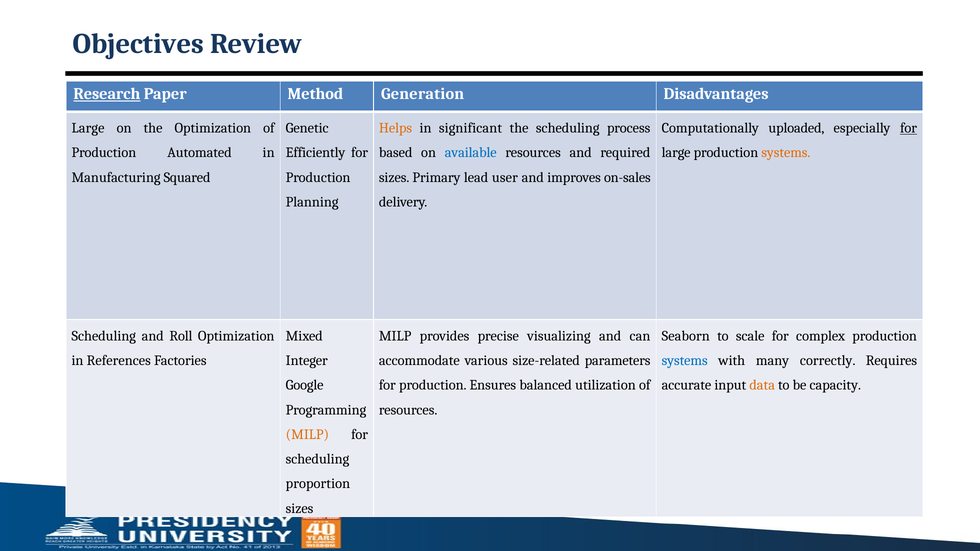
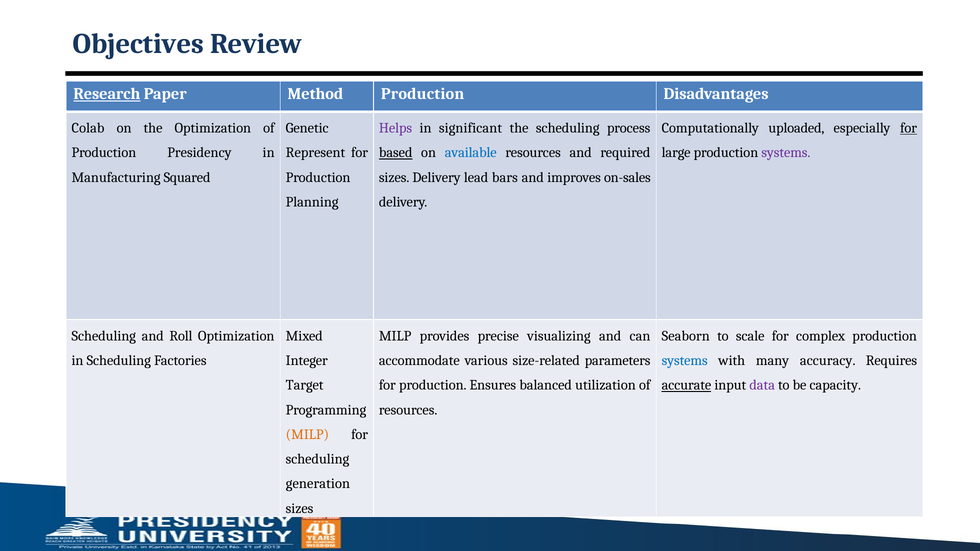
Method Generation: Generation -> Production (423, 94)
Large: Large -> Colab (88, 128)
Helps colour: orange -> purple (396, 128)
Automated: Automated -> Presidency (199, 153)
Efficiently: Efficiently -> Represent (315, 153)
based underline: none -> present (396, 153)
systems colour: orange -> purple (786, 153)
sizes Primary: Primary -> Delivery (437, 177)
user: user -> bars (505, 177)
in References: References -> Scheduling (119, 361)
correctly: correctly -> accuracy (828, 361)
Google: Google -> Target (305, 385)
accurate underline: none -> present (686, 385)
data colour: orange -> purple (762, 385)
proportion: proportion -> generation (318, 484)
